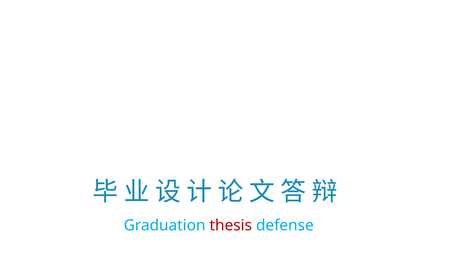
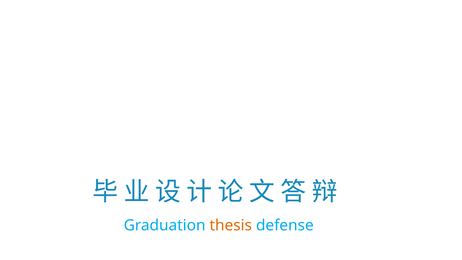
thesis colour: red -> orange (231, 225)
